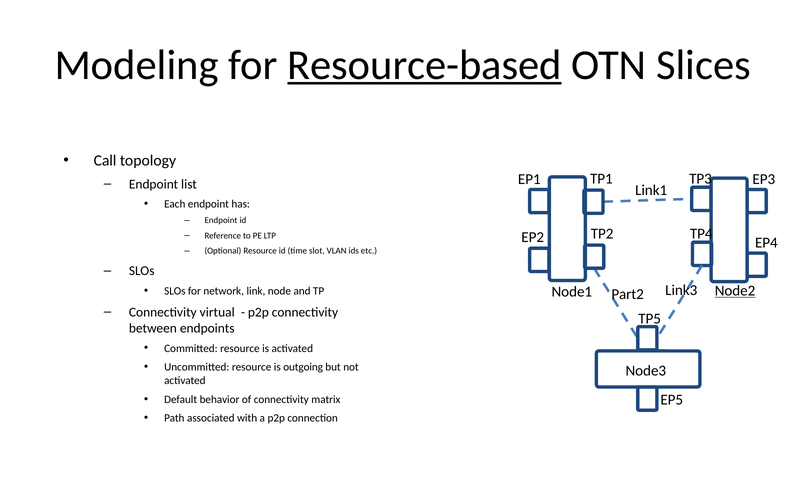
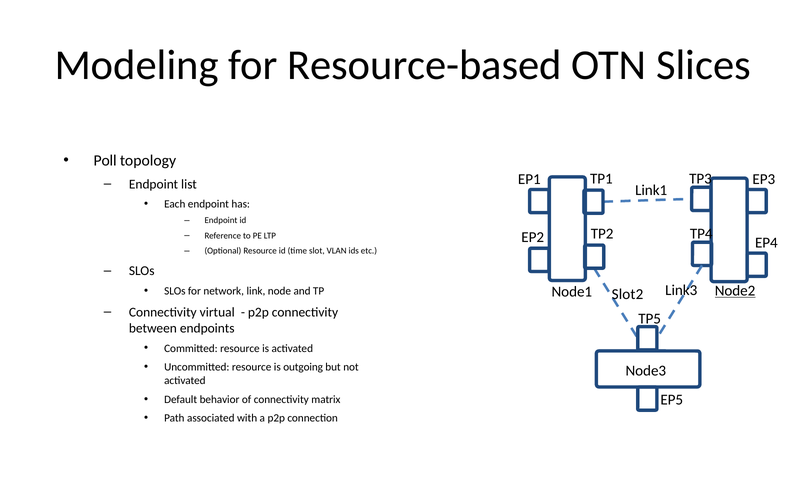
Resource-based underline: present -> none (424, 65)
Call: Call -> Poll (105, 160)
Part2: Part2 -> Slot2 (628, 294)
